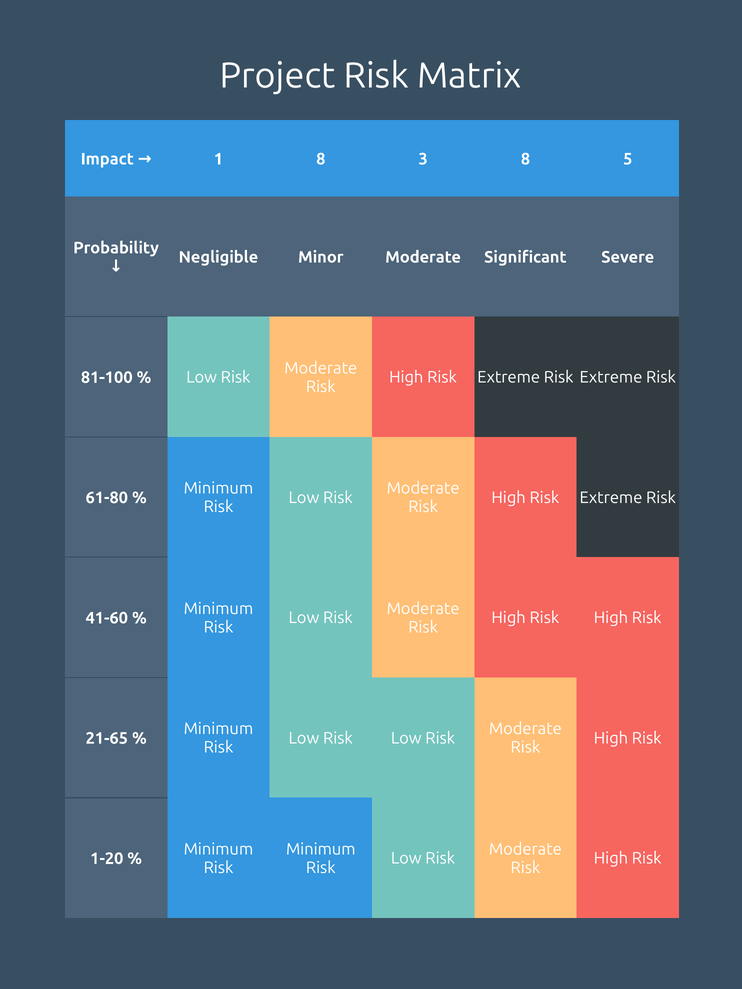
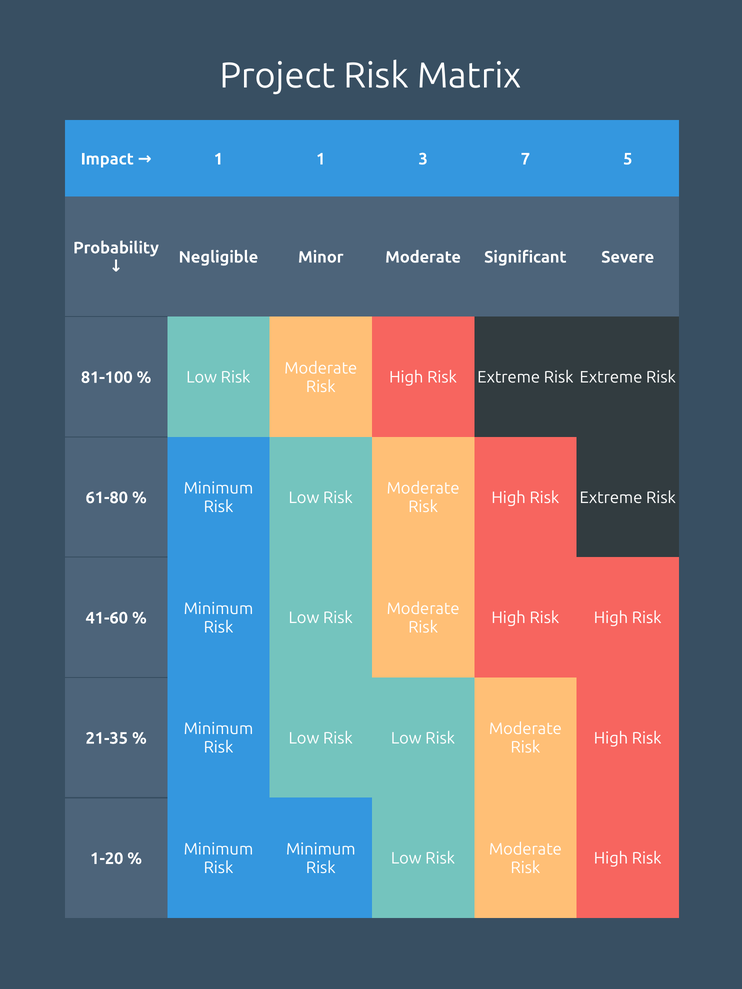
1 8: 8 -> 1 (321, 159)
3 8: 8 -> 7 (525, 159)
21-65: 21-65 -> 21-35 (107, 738)
